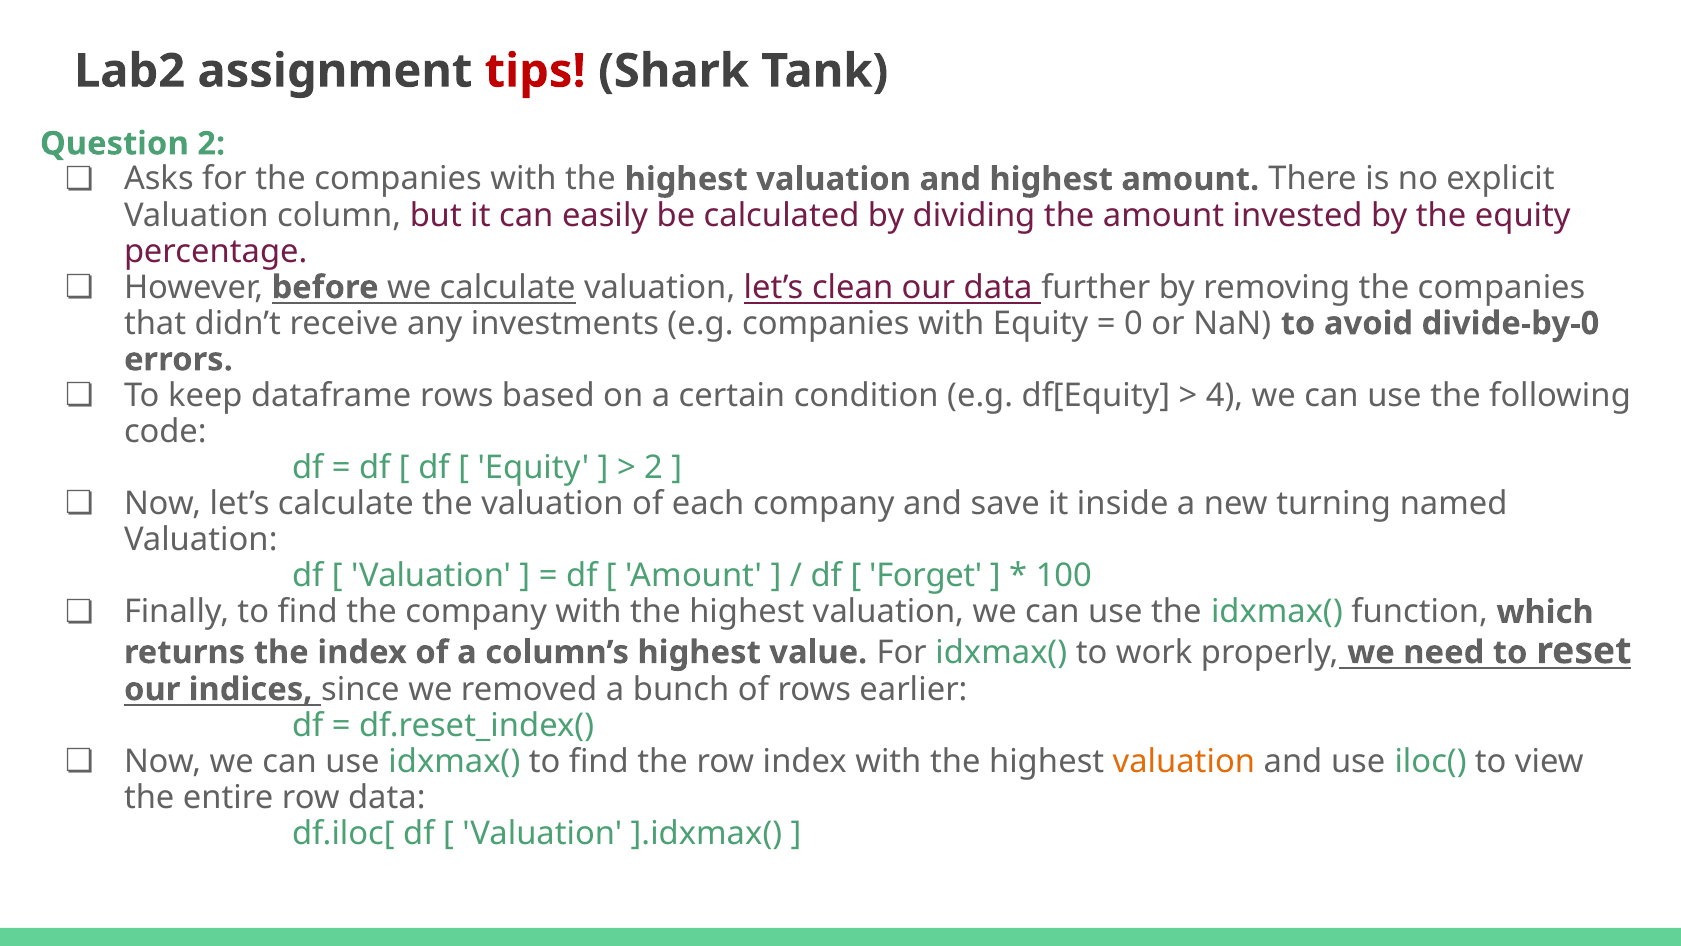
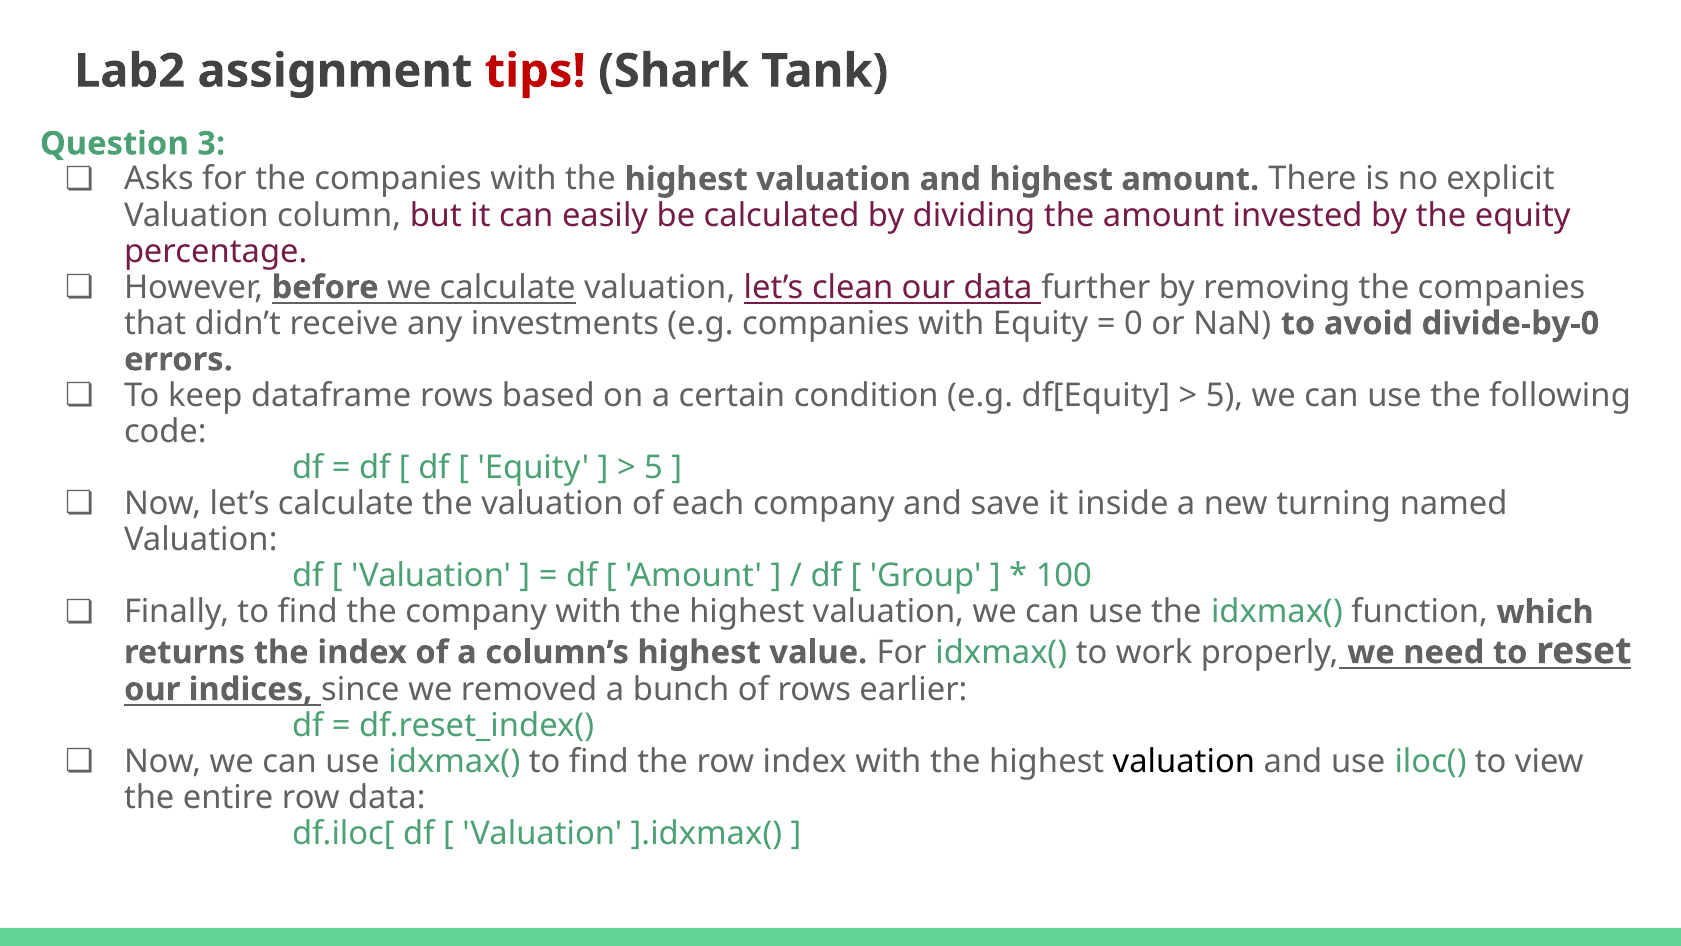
Question 2: 2 -> 3 (211, 144)
4: 4 -> 5 (1224, 395)
2: 2 -> 5 (654, 468)
Forget: Forget -> Group (926, 576)
valuation colour: orange -> black (1184, 761)
